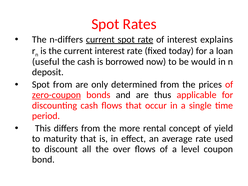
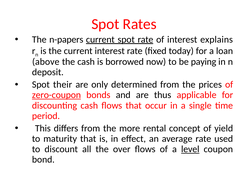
n-differs: n-differs -> n-papers (66, 39)
useful: useful -> above (46, 62)
would: would -> paying (204, 62)
Spot from: from -> their (63, 85)
level underline: none -> present (190, 149)
